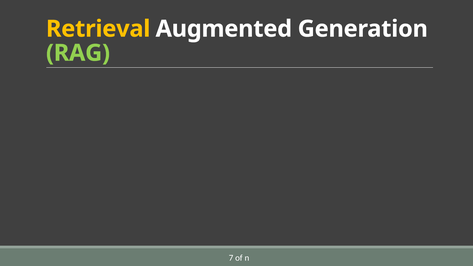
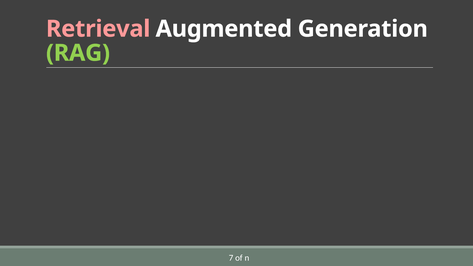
Retrieval colour: yellow -> pink (98, 29)
